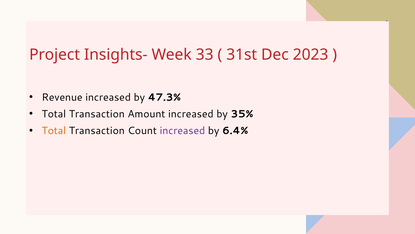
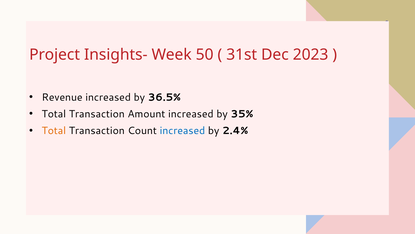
33: 33 -> 50 (205, 54)
47.3%: 47.3% -> 36.5% (164, 97)
increased colour: purple -> blue (182, 131)
6.4%: 6.4% -> 2.4% (235, 131)
